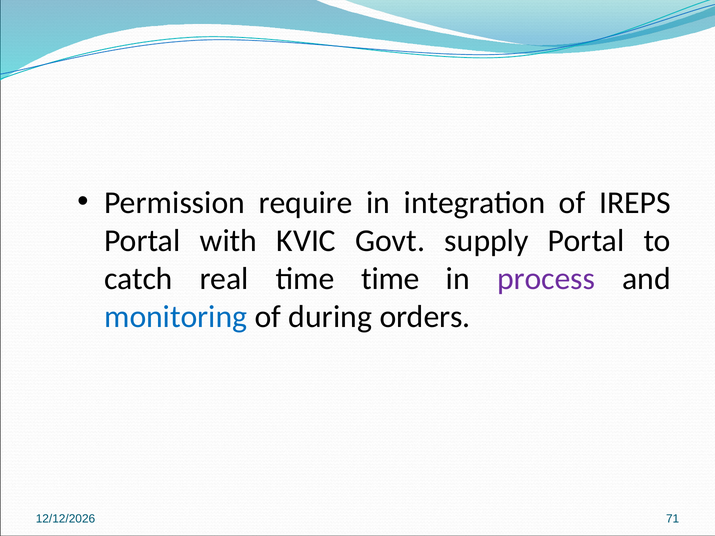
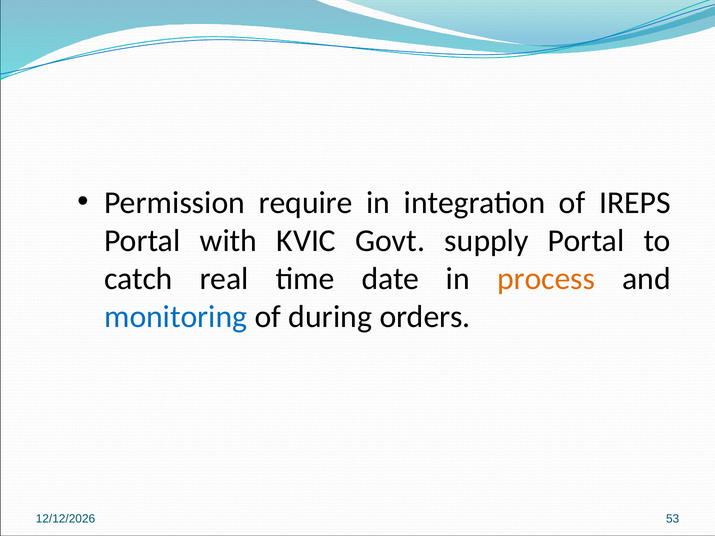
time time: time -> date (390, 279)
process colour: purple -> orange (546, 279)
71: 71 -> 53 (673, 519)
